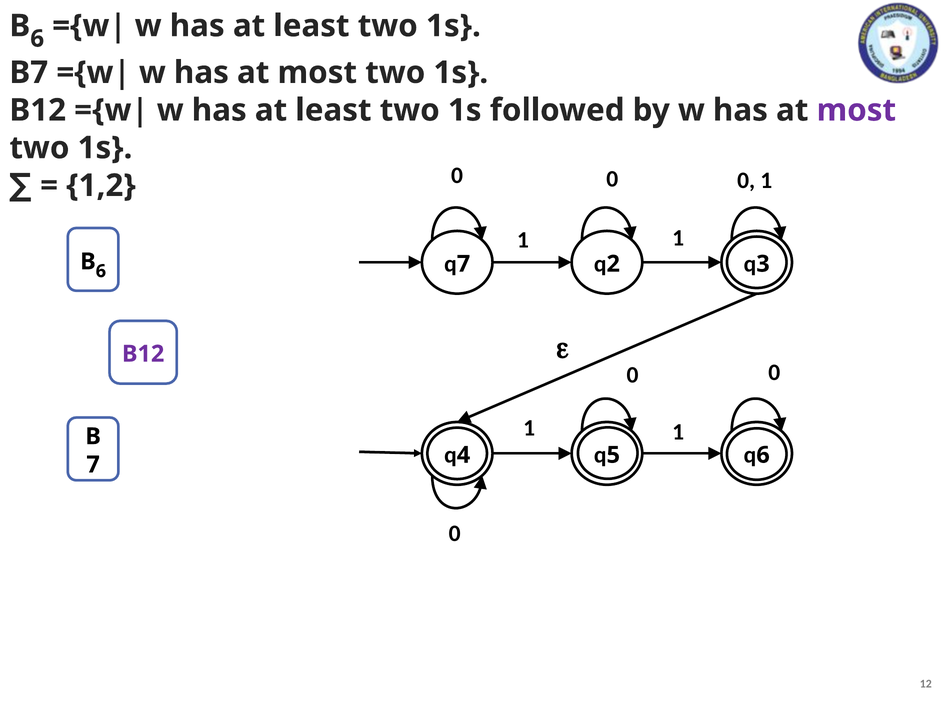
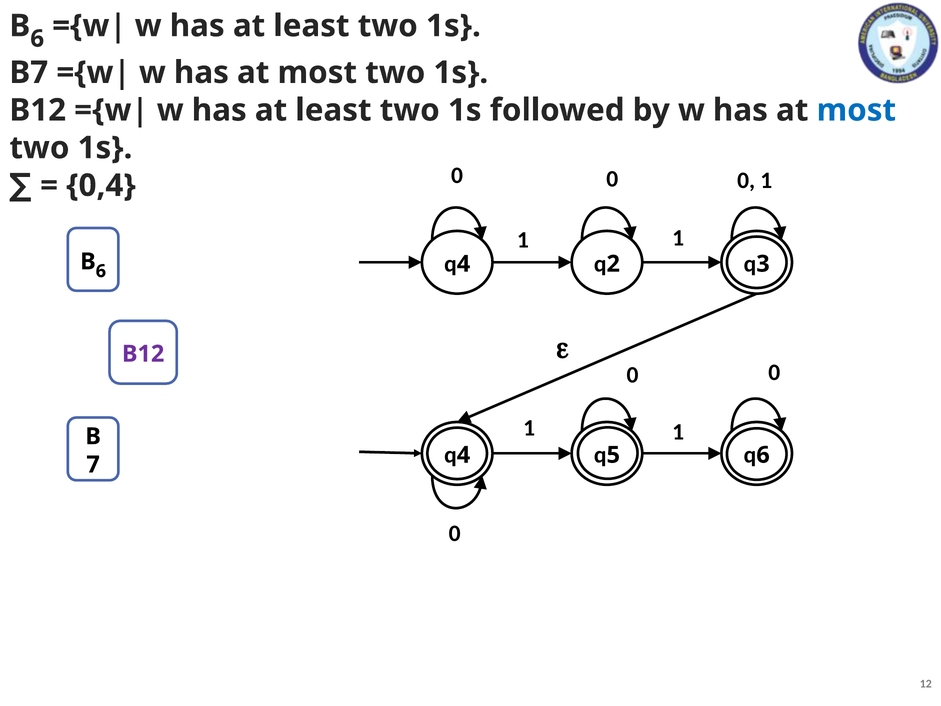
most colour: purple -> blue (856, 110)
1,2: 1,2 -> 0,4 (101, 185)
7: 7 -> 4 (463, 264)
